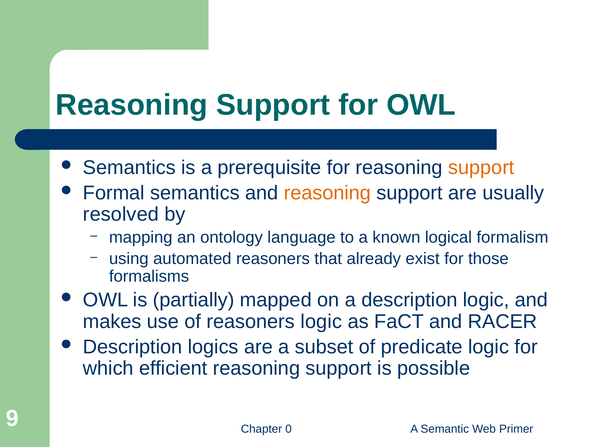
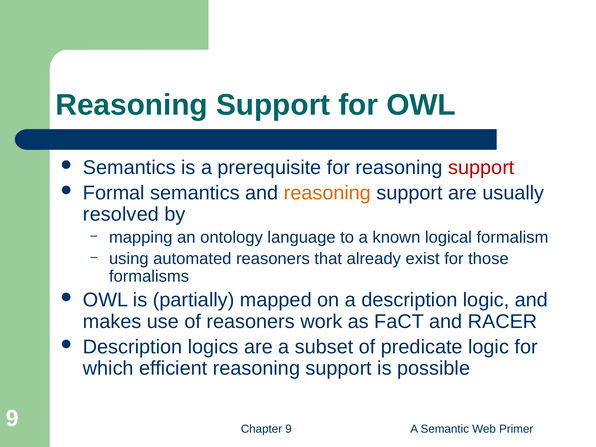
support colour: orange -> red (481, 168)
reasoners logic: logic -> work (321, 322)
Chapter 0: 0 -> 9 (289, 429)
